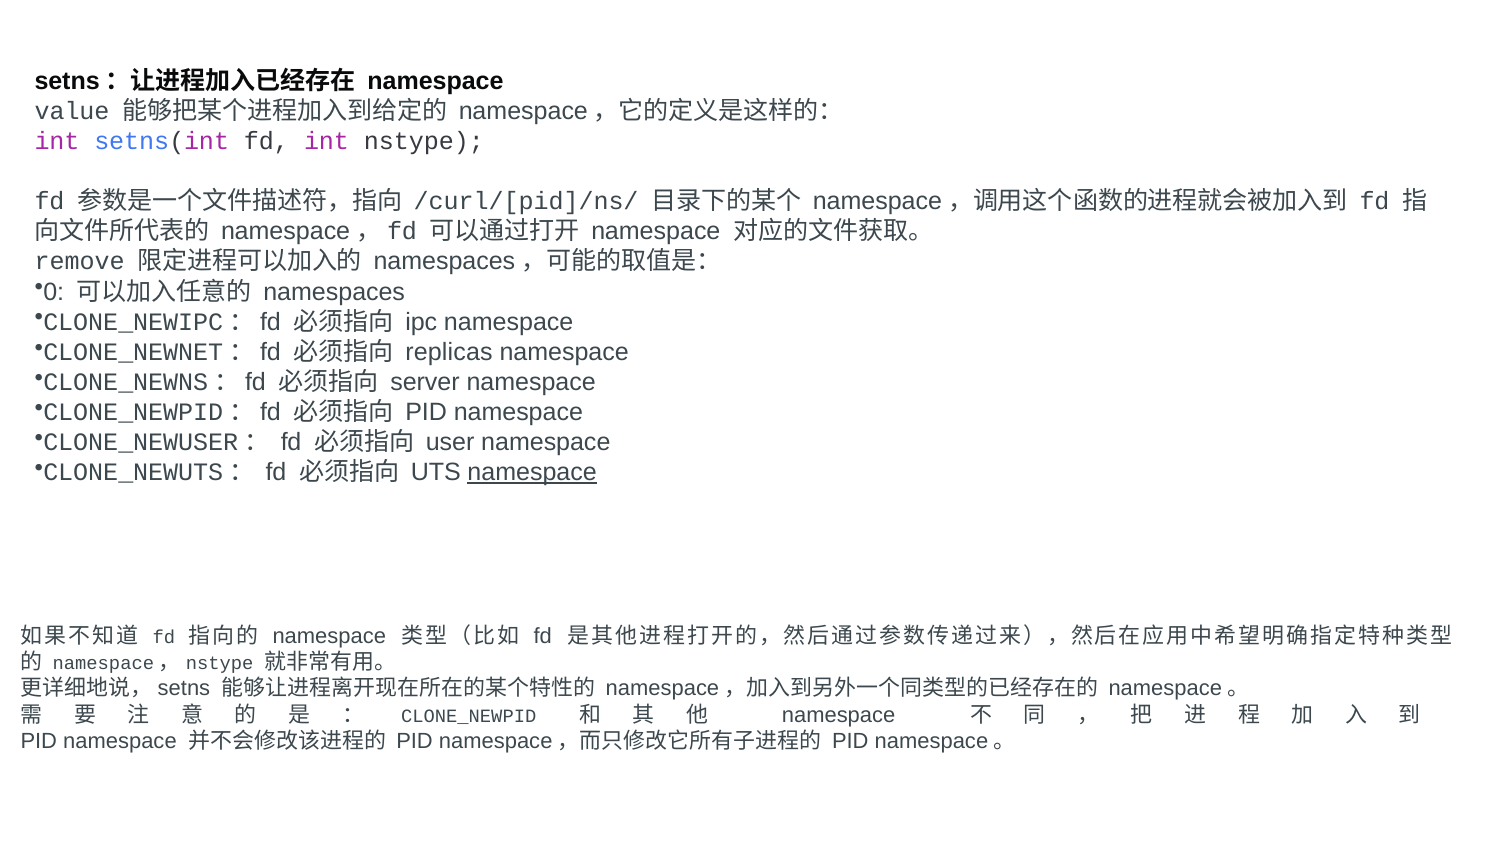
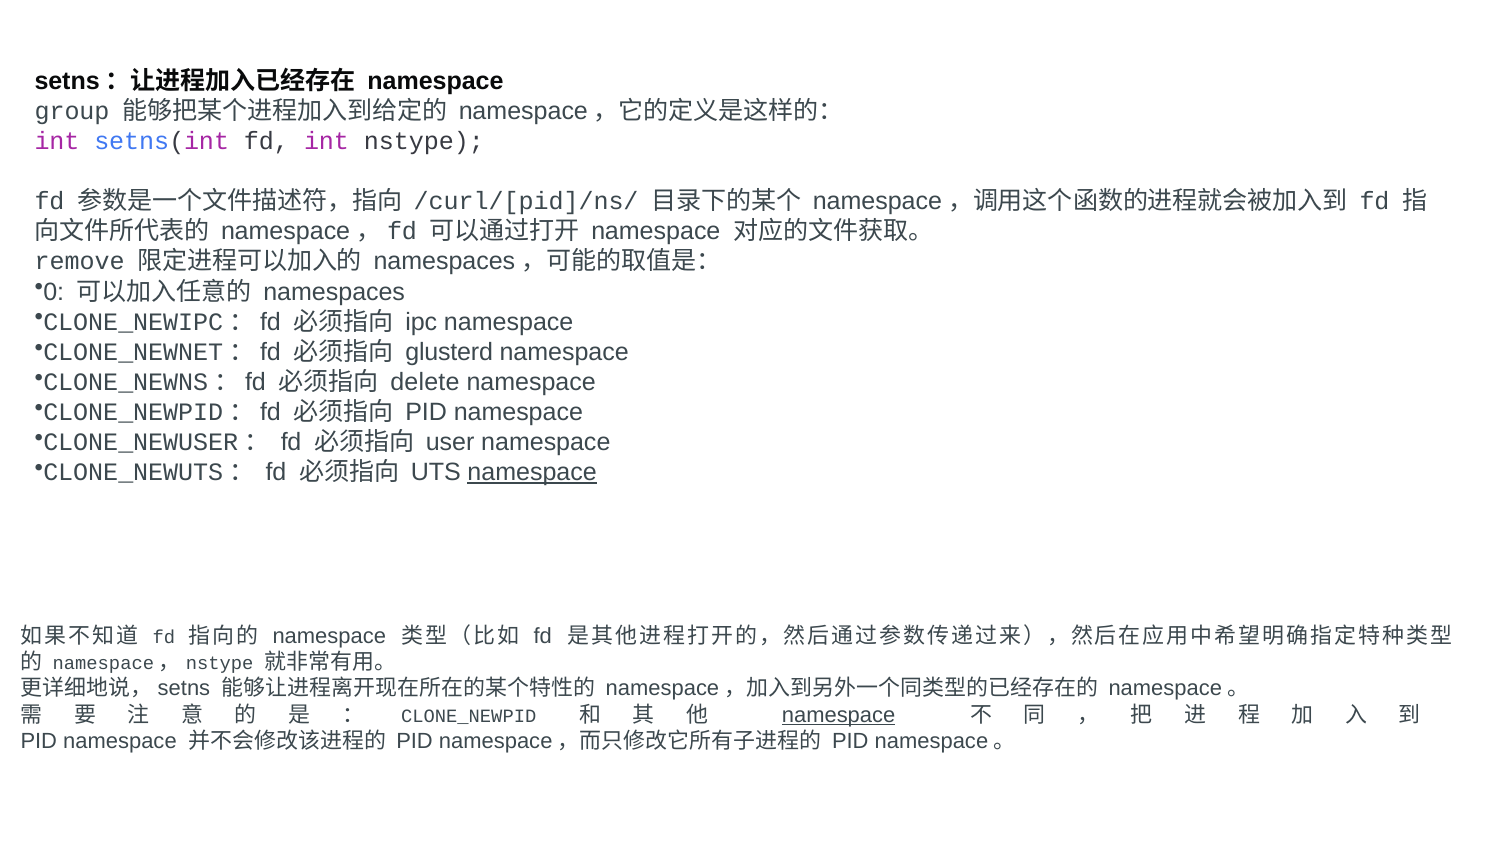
value: value -> group (72, 111)
replicas: replicas -> glusterd (449, 352)
server: server -> delete (425, 382)
namespace underline: none -> present (839, 715)
